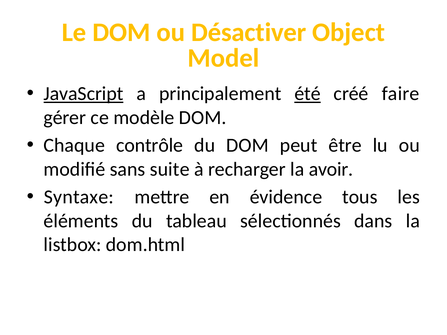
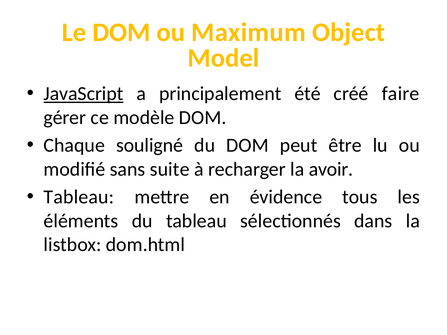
Désactiver: Désactiver -> Maximum (249, 33)
été underline: present -> none (308, 94)
contrôle: contrôle -> souligné (150, 145)
Syntaxe: Syntaxe -> Tableau (79, 197)
